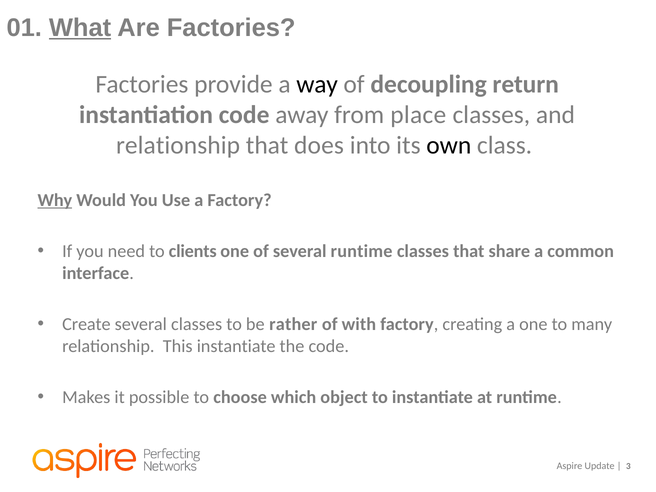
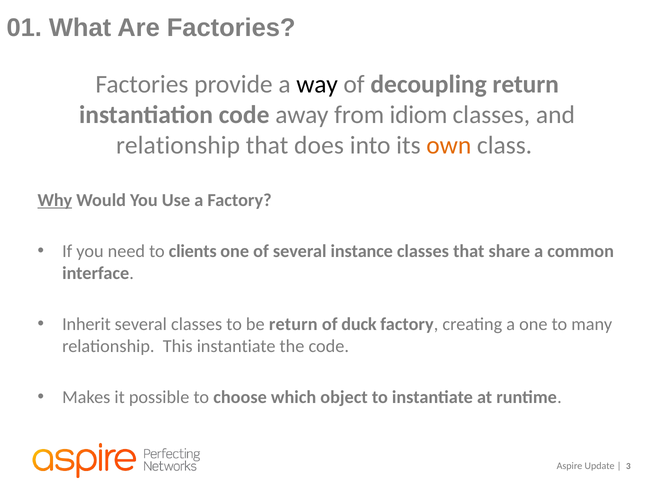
What underline: present -> none (80, 28)
place: place -> idiom (418, 115)
own colour: black -> orange (449, 145)
several runtime: runtime -> instance (362, 251)
Create: Create -> Inherit (86, 324)
be rather: rather -> return (293, 324)
with: with -> duck (359, 324)
